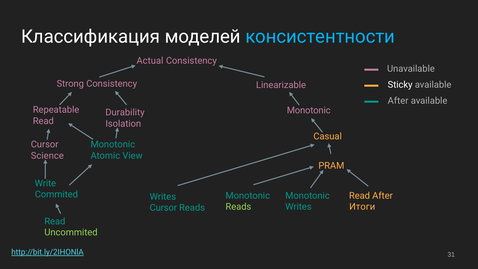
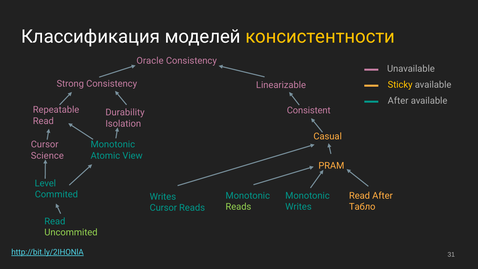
консистентности colour: light blue -> yellow (320, 37)
Actual: Actual -> Oracle (150, 61)
Sticky colour: white -> yellow (400, 85)
Monotonic: Monotonic -> Consistent (309, 110)
Write: Write -> Level (45, 183)
Итоги: Итоги -> Табло (362, 207)
